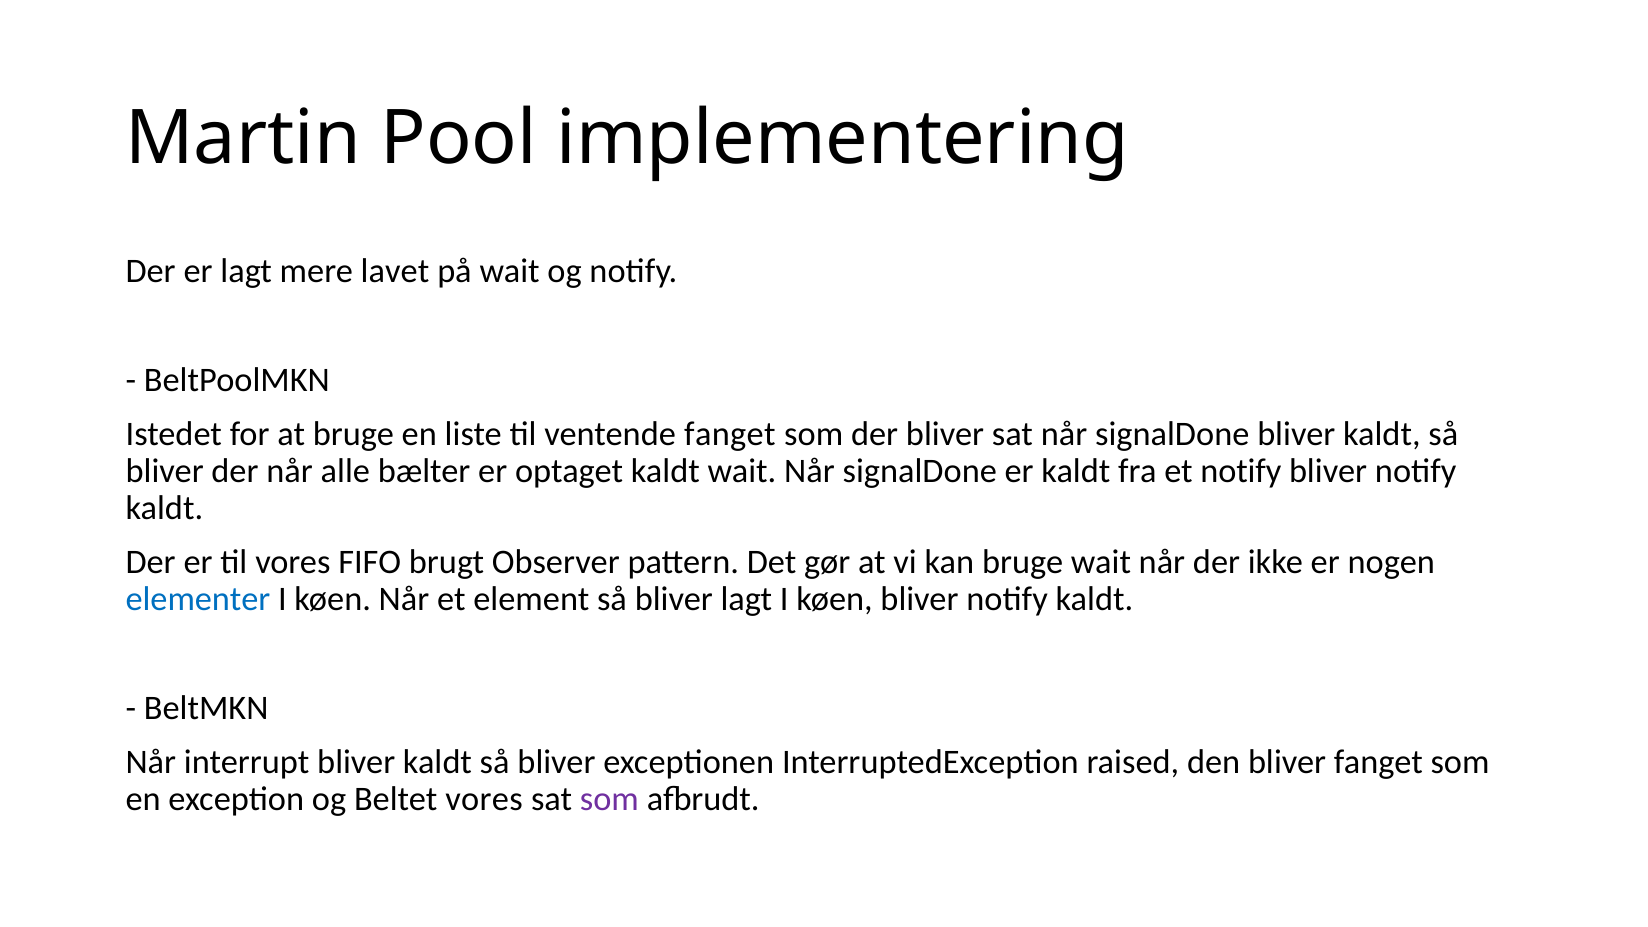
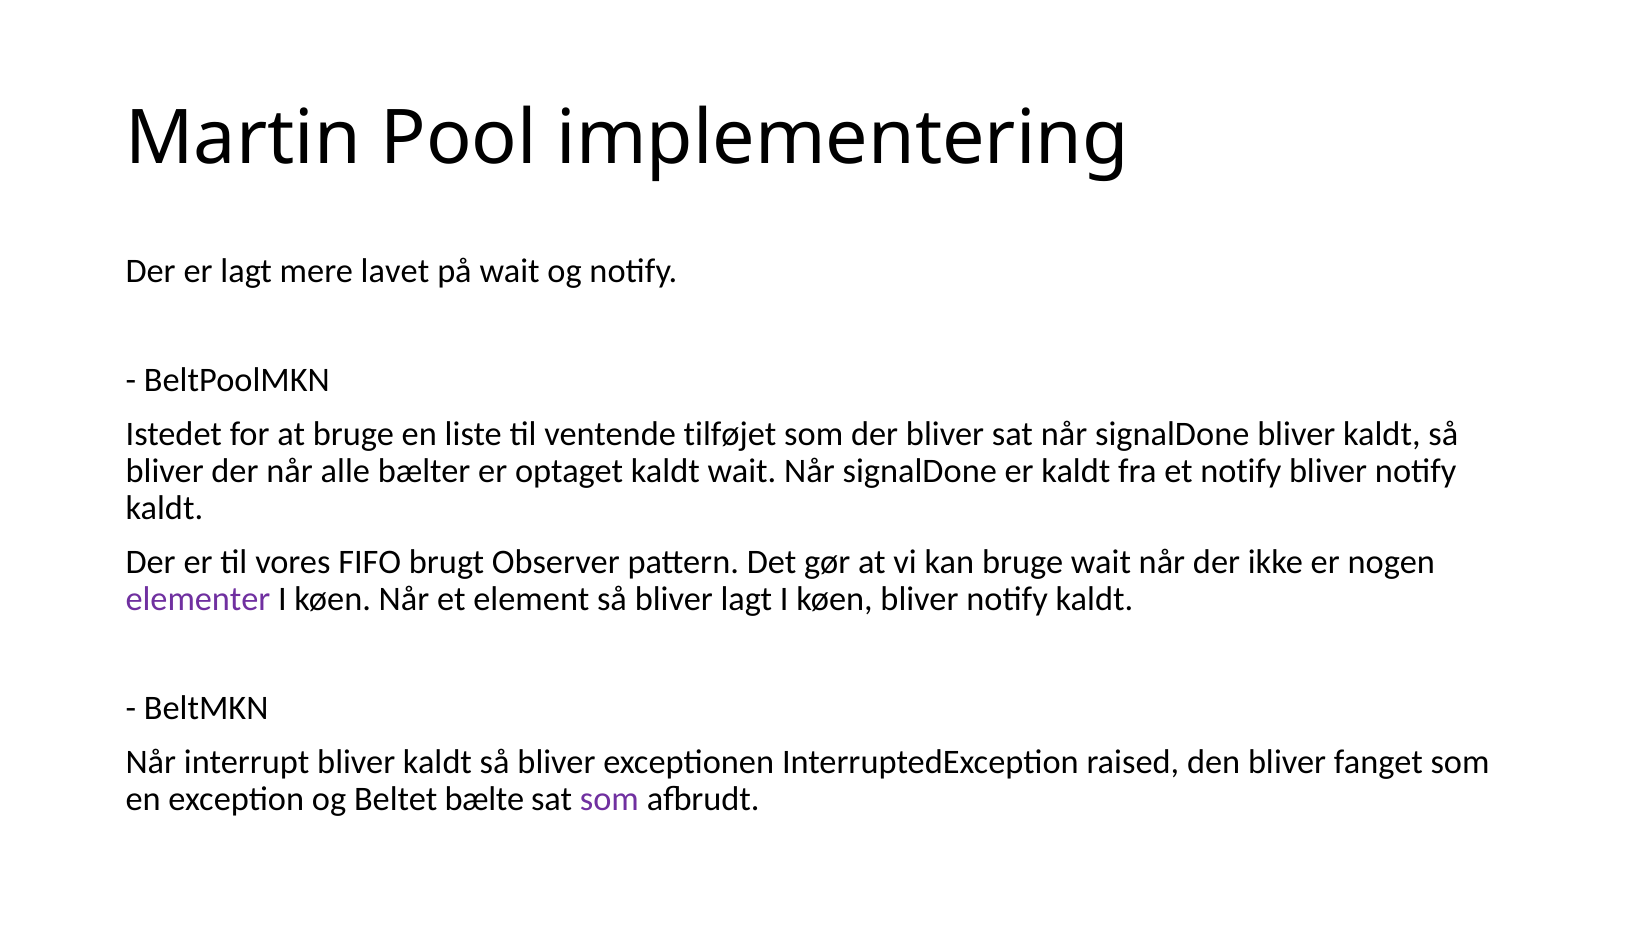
ventende fanget: fanget -> tilføjet (730, 434)
elementer colour: blue -> purple (198, 600)
Beltet vores: vores -> bælte (484, 799)
